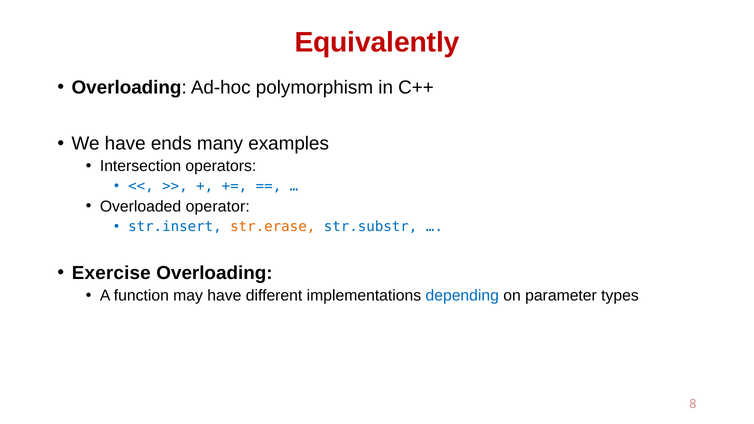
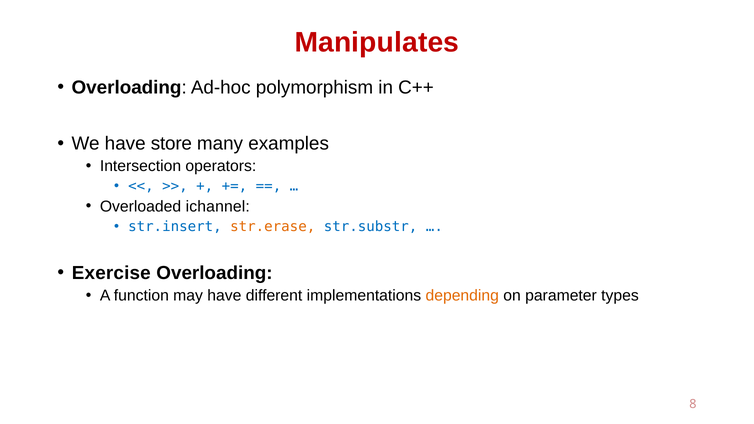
Equivalently: Equivalently -> Manipulates (377, 42)
ends: ends -> store (171, 144)
operator: operator -> ichannel (218, 206)
depending colour: blue -> orange (462, 296)
